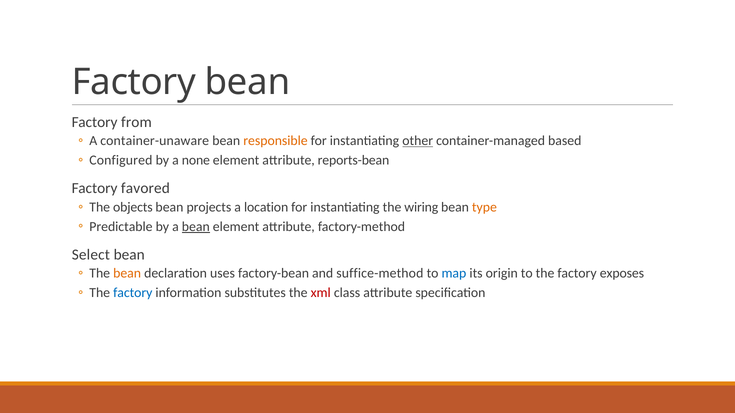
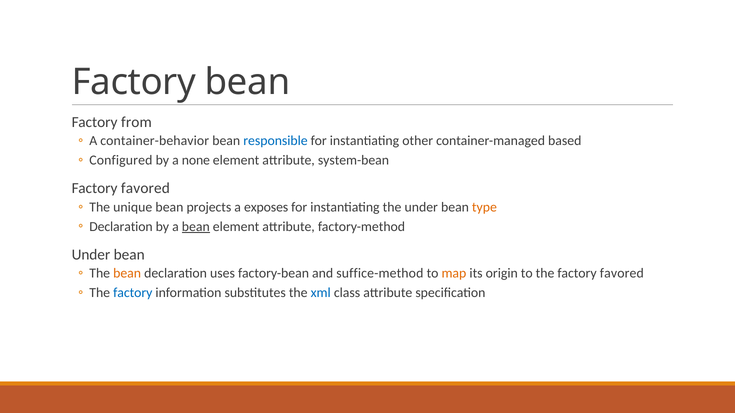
container-unaware: container-unaware -> container-behavior (155, 141)
responsible colour: orange -> blue (276, 141)
other underline: present -> none (418, 141)
reports-bean: reports-bean -> system-bean (353, 161)
objects: objects -> unique (133, 207)
location: location -> exposes (266, 207)
the wiring: wiring -> under (421, 207)
Predictable: Predictable -> Declaration (121, 227)
Select: Select -> Under (91, 255)
map colour: blue -> orange (454, 274)
the factory exposes: exposes -> favored (622, 274)
xml colour: red -> blue (321, 293)
